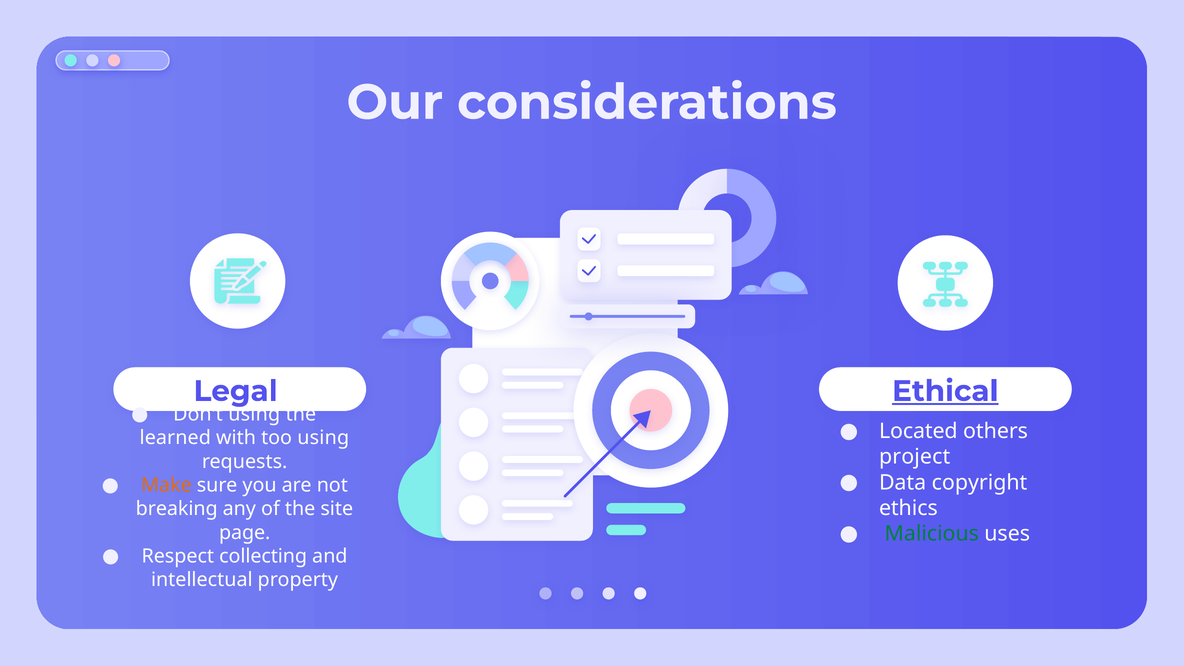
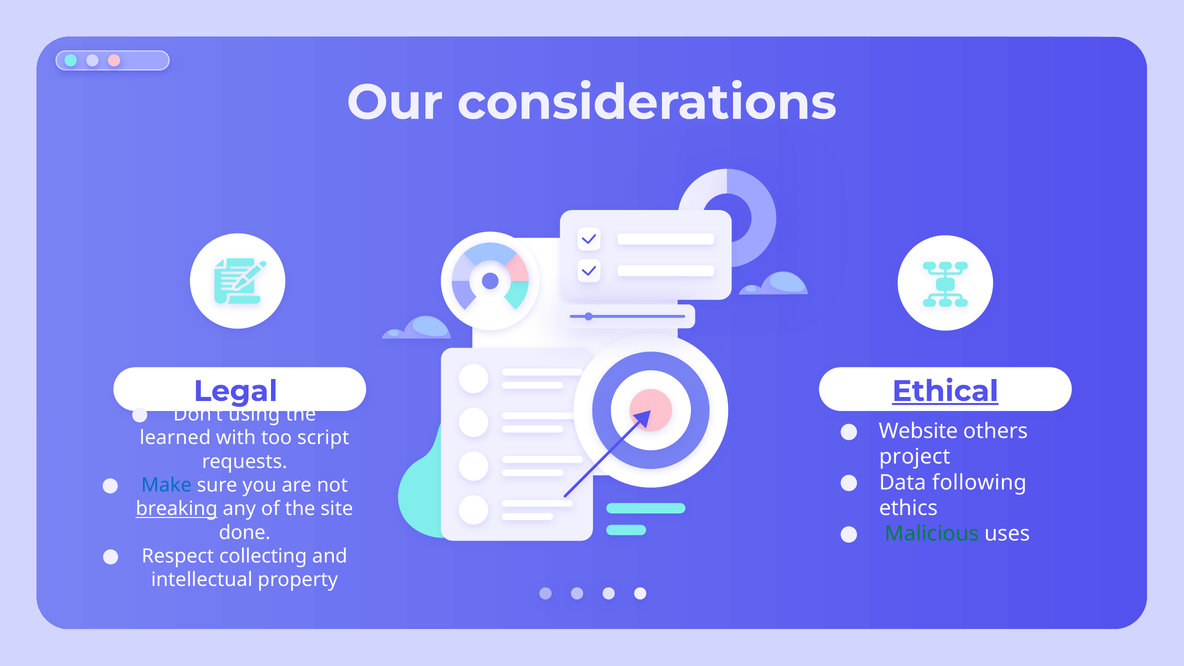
Located: Located -> Website (918, 431)
too using: using -> script (323, 438)
copyright: copyright -> following (979, 482)
Make colour: orange -> blue (166, 485)
breaking underline: none -> present (177, 509)
page: page -> done (245, 533)
